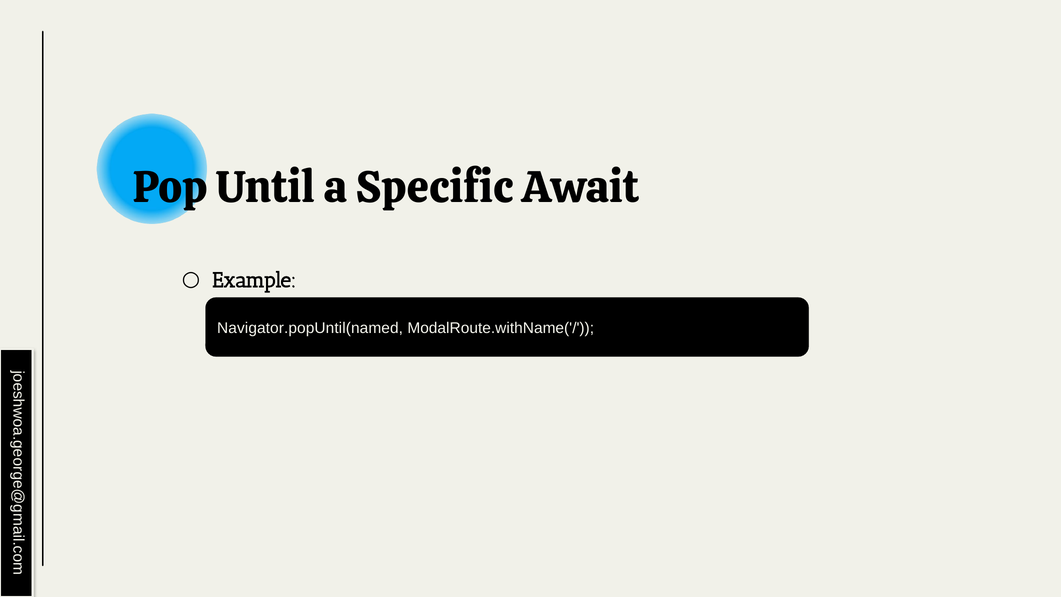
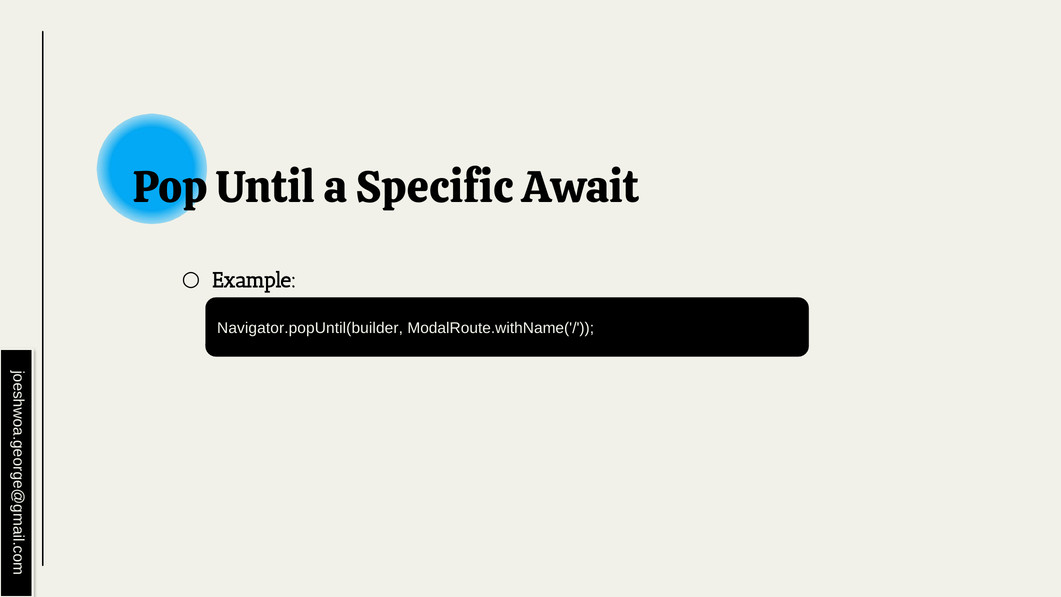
Navigator.popUntil(named: Navigator.popUntil(named -> Navigator.popUntil(builder (310, 328)
